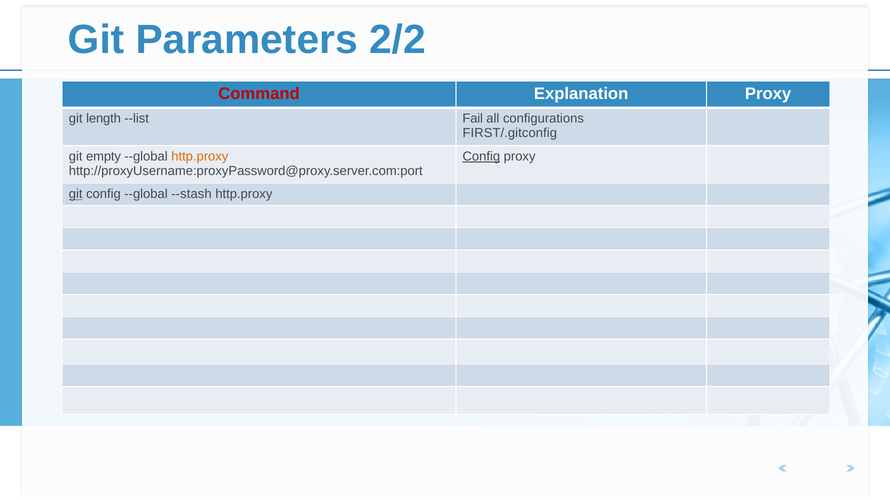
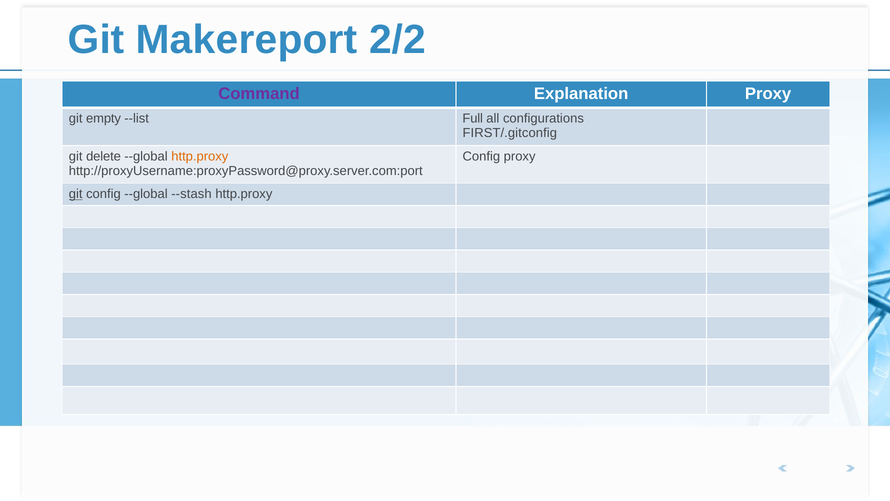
Parameters: Parameters -> Makereport (247, 40)
Command colour: red -> purple (259, 94)
length: length -> empty (104, 118)
Fail: Fail -> Full (473, 118)
empty: empty -> delete (104, 156)
Config underline: present -> none (481, 156)
